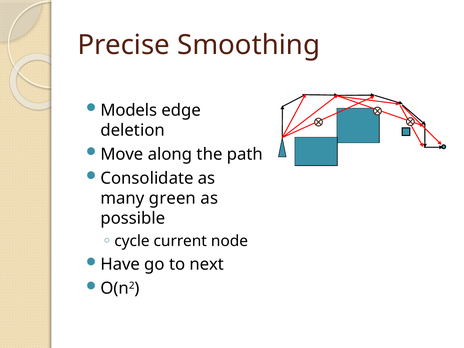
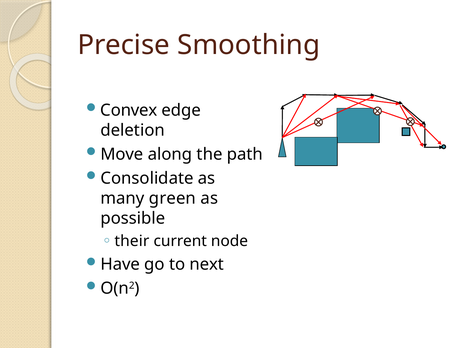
Models: Models -> Convex (129, 110)
cycle: cycle -> their (132, 241)
